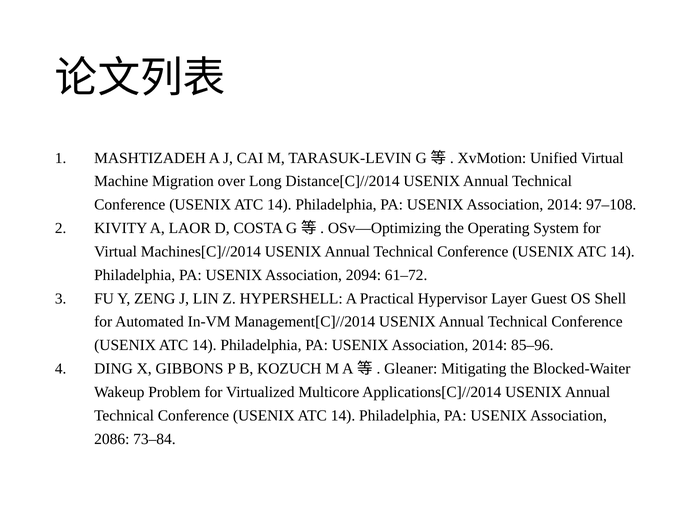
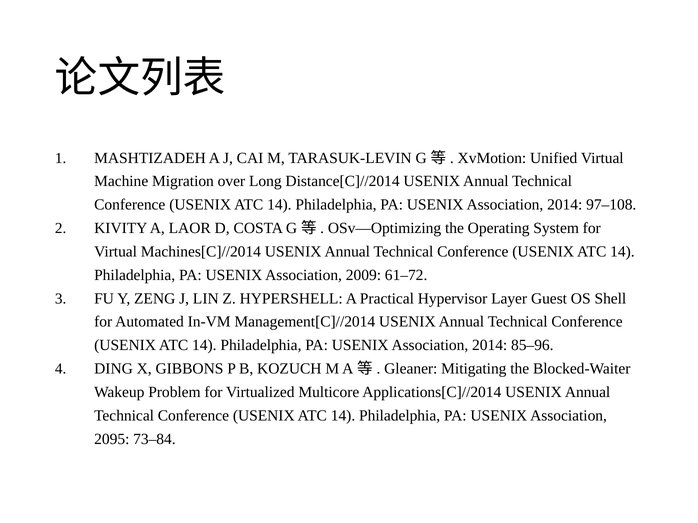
2094: 2094 -> 2009 (363, 275)
2086: 2086 -> 2095 (112, 439)
